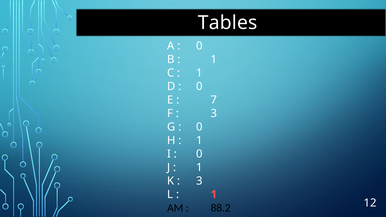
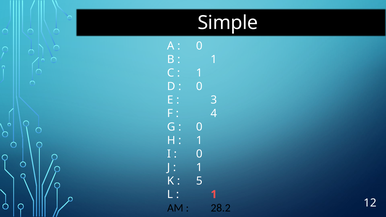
Tables: Tables -> Simple (228, 23)
7: 7 -> 3 (214, 100)
3: 3 -> 4 (214, 113)
3: 3 -> 5 (199, 181)
88.2: 88.2 -> 28.2 (221, 208)
